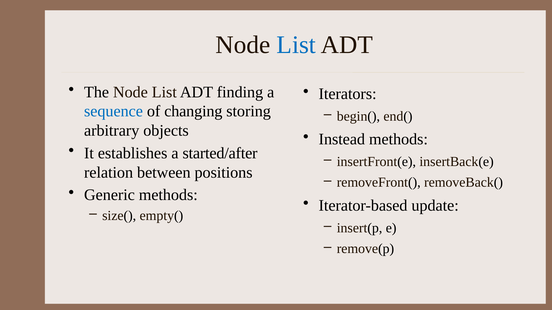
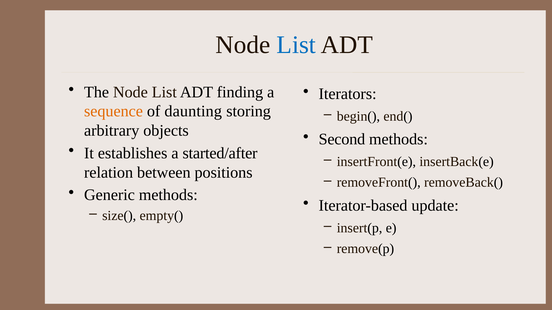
sequence colour: blue -> orange (113, 112)
changing: changing -> daunting (193, 112)
Instead: Instead -> Second (342, 140)
